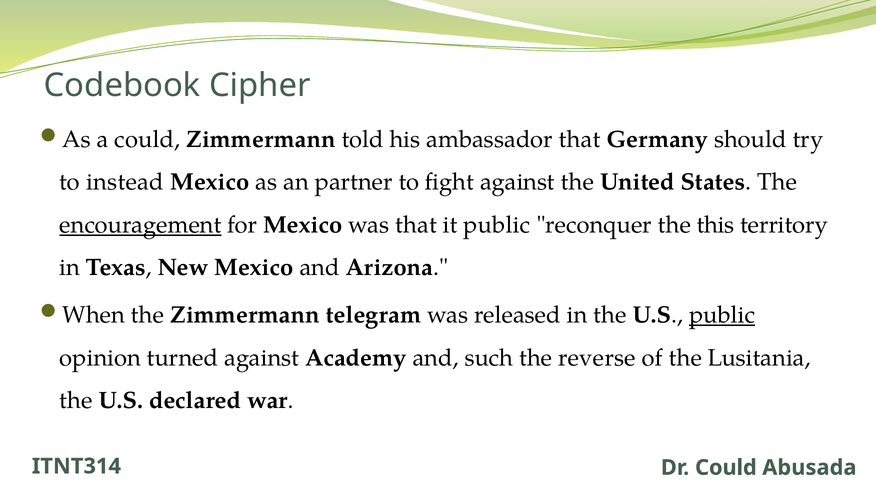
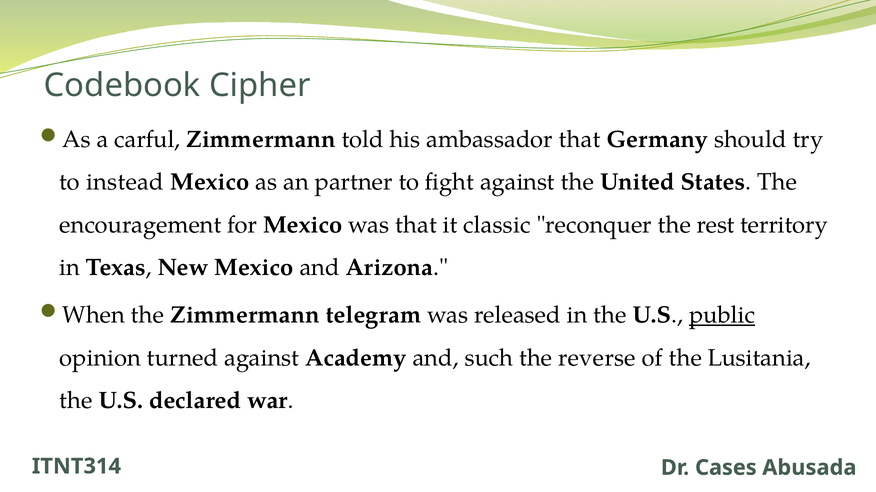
a could: could -> carful (147, 140)
encouragement underline: present -> none (140, 225)
it public: public -> classic (497, 225)
this: this -> rest (716, 225)
Dr Could: Could -> Cases (726, 468)
